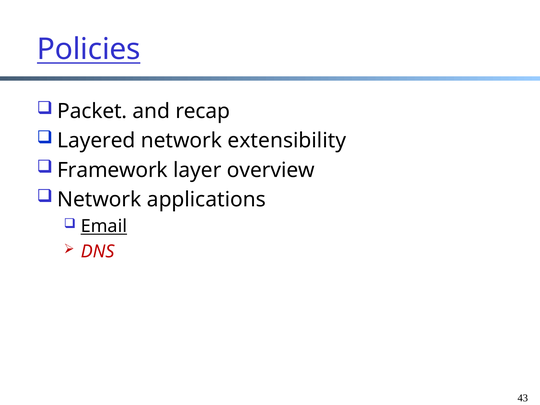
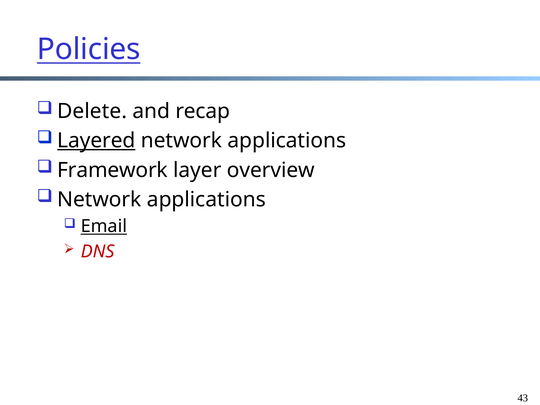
Packet: Packet -> Delete (92, 111)
Layered underline: none -> present (96, 141)
extensibility: extensibility -> applications (287, 141)
